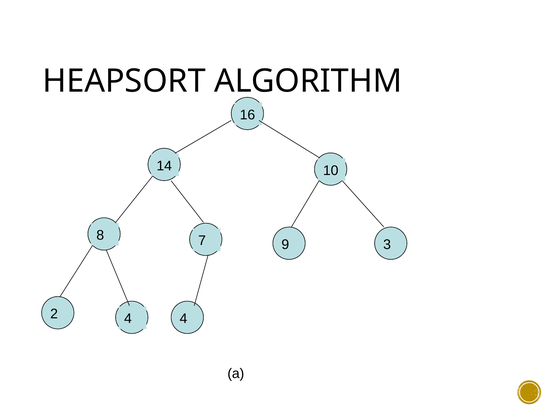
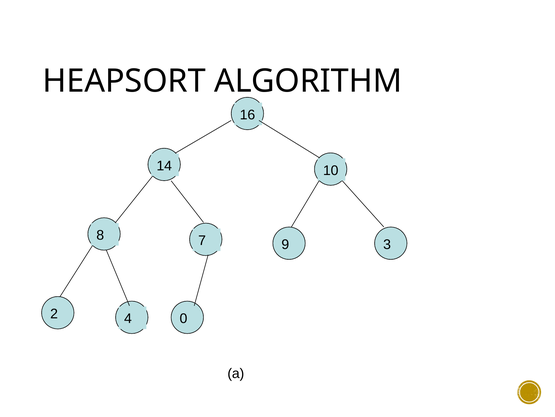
4 4: 4 -> 0 (183, 318)
